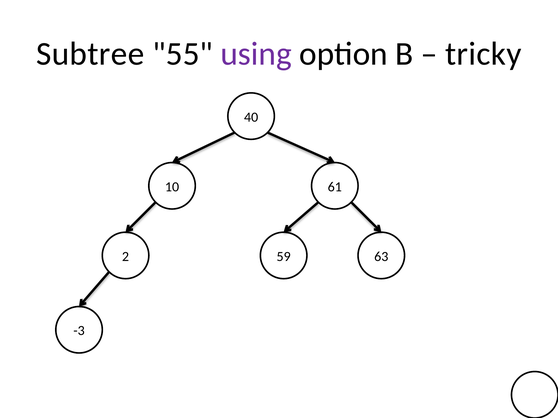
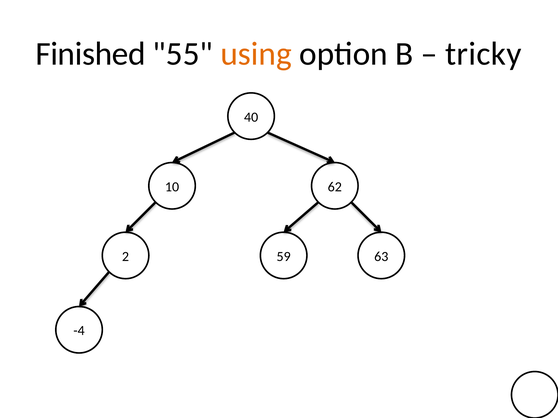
Subtree: Subtree -> Finished (91, 54)
using colour: purple -> orange (256, 54)
61: 61 -> 62 (335, 187)
-3: -3 -> -4 (79, 331)
